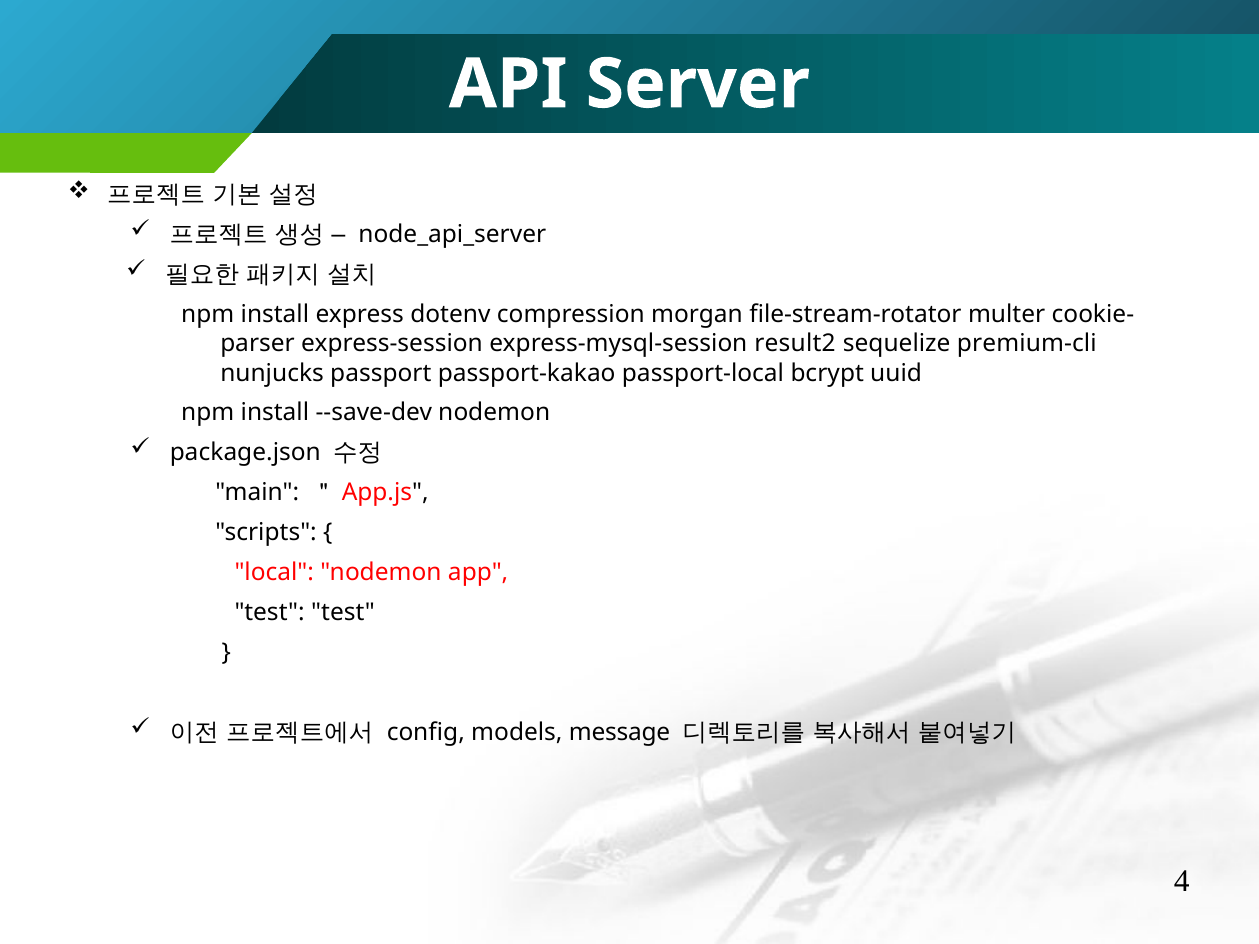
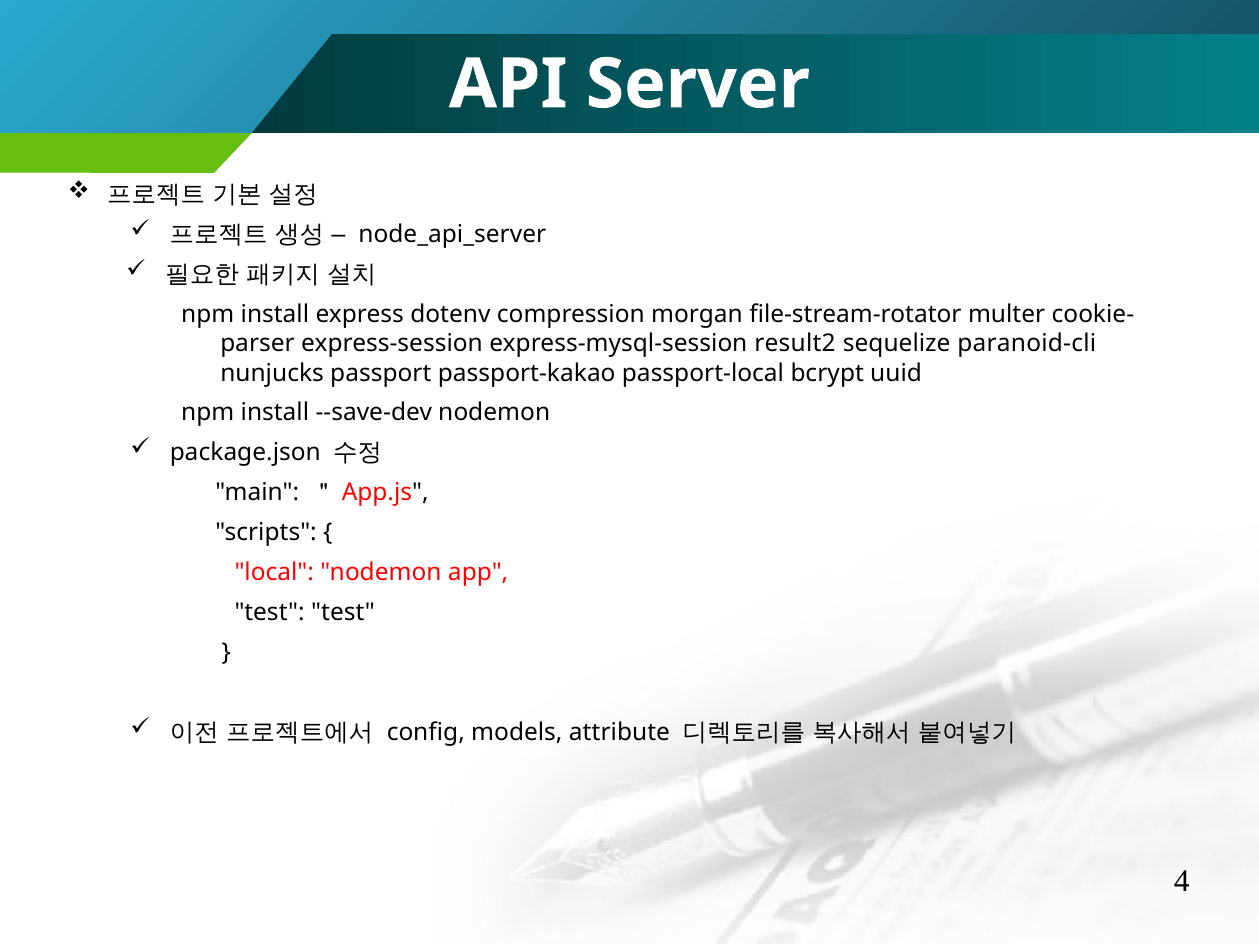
premium-cli: premium-cli -> paranoid-cli (1027, 344)
message: message -> attribute (619, 732)
